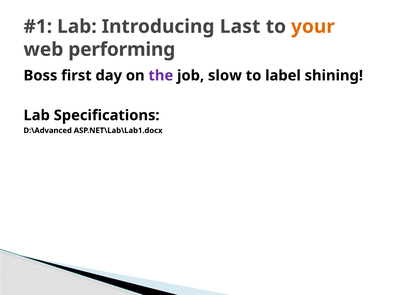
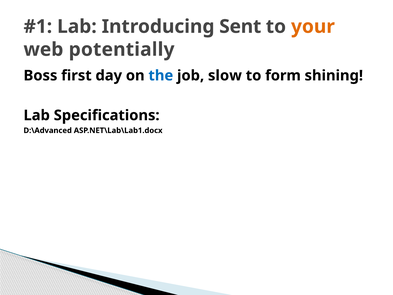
Last: Last -> Sent (240, 27)
performing: performing -> potentially (122, 49)
the colour: purple -> blue (161, 75)
label: label -> form (283, 75)
